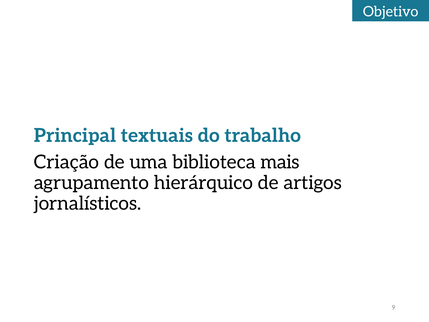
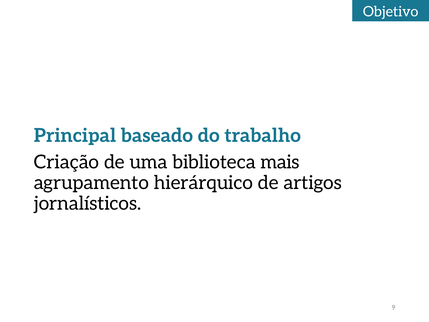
textuais: textuais -> baseado (157, 135)
